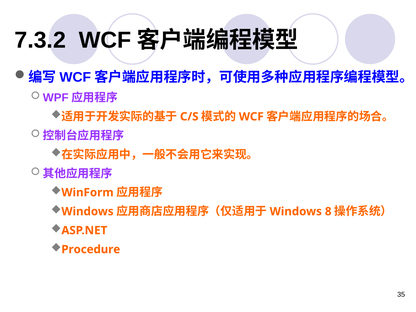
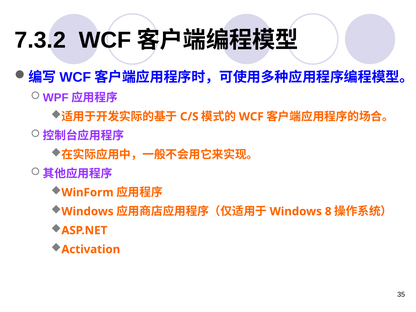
Procedure: Procedure -> Activation (91, 249)
